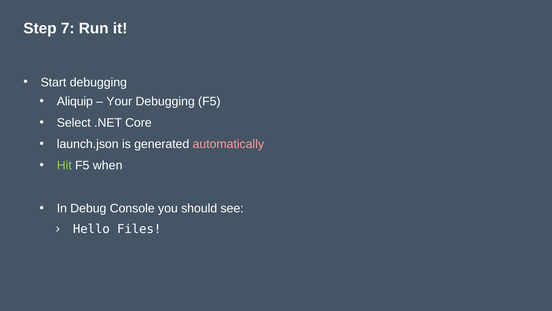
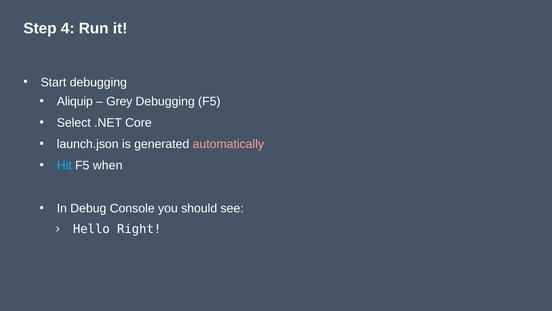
7: 7 -> 4 (68, 29)
Your: Your -> Grey (119, 101)
Hit colour: light green -> light blue (64, 165)
Files: Files -> Right (139, 229)
